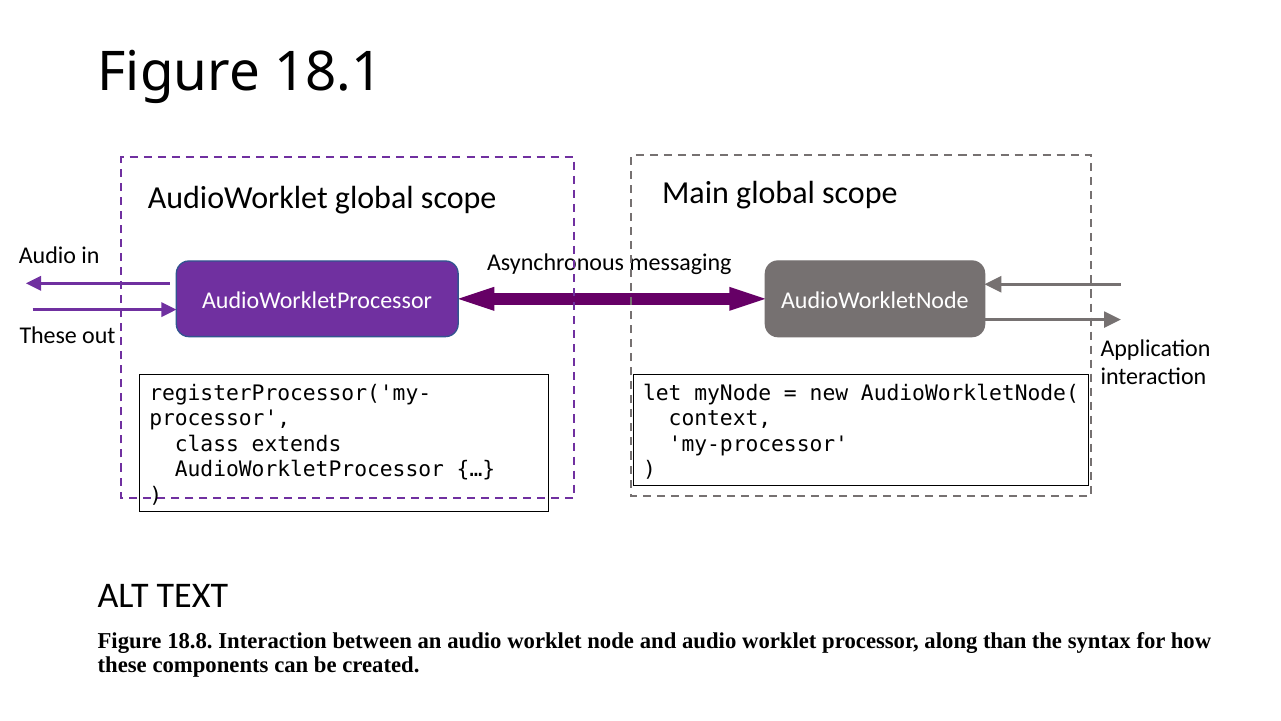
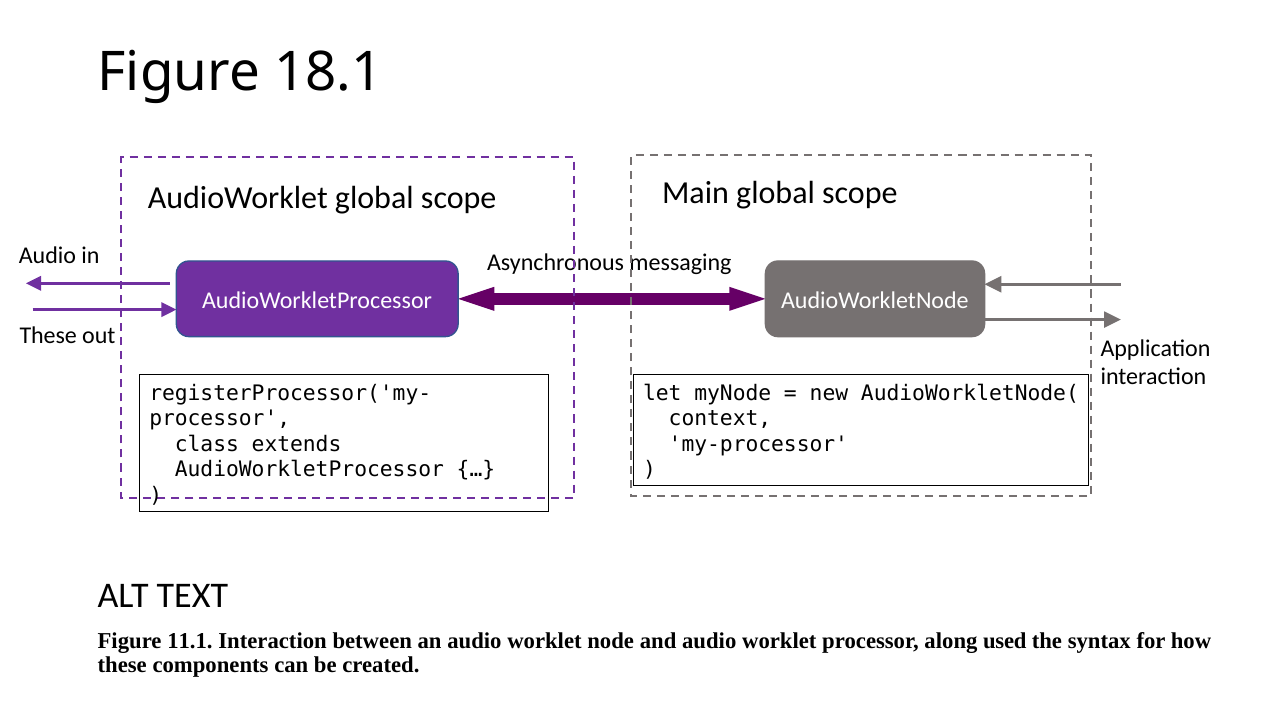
18.8: 18.8 -> 11.1 (190, 640)
than: than -> used (1005, 640)
